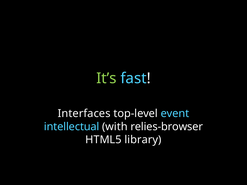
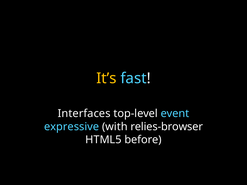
It’s colour: light green -> yellow (106, 78)
intellectual: intellectual -> expressive (72, 127)
library: library -> before (143, 140)
